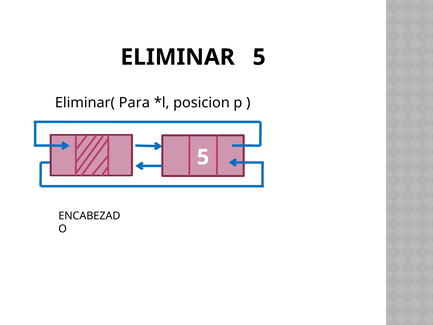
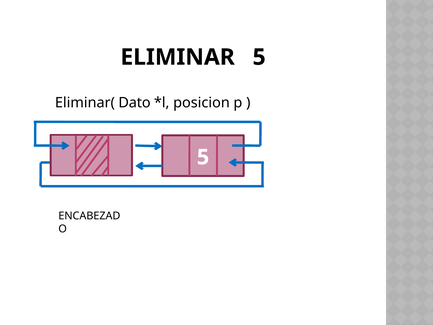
Para: Para -> Dato (134, 103)
